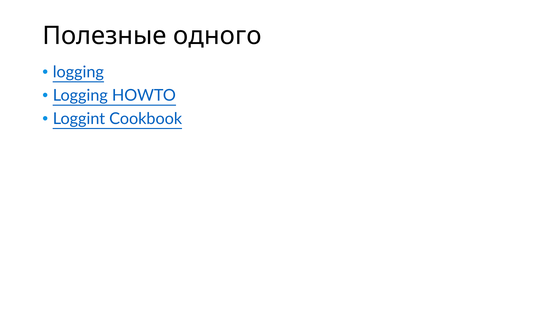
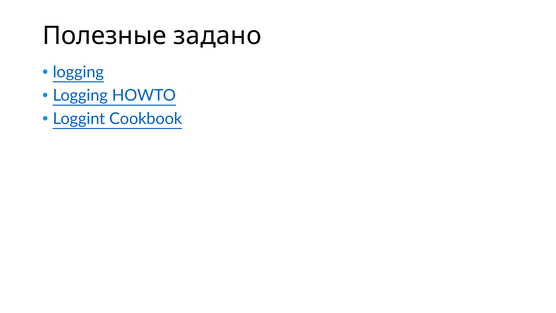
одного: одного -> задано (217, 36)
